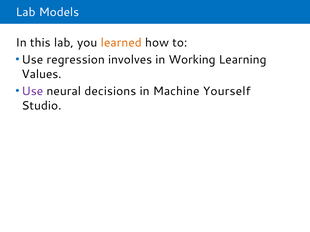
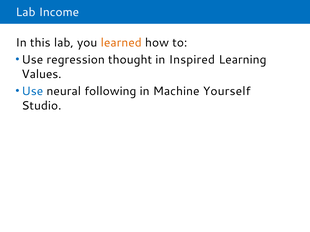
Models: Models -> Income (59, 12)
involves: involves -> thought (130, 60)
Working: Working -> Inspired (192, 60)
Use colour: purple -> blue (32, 91)
decisions: decisions -> following (110, 91)
